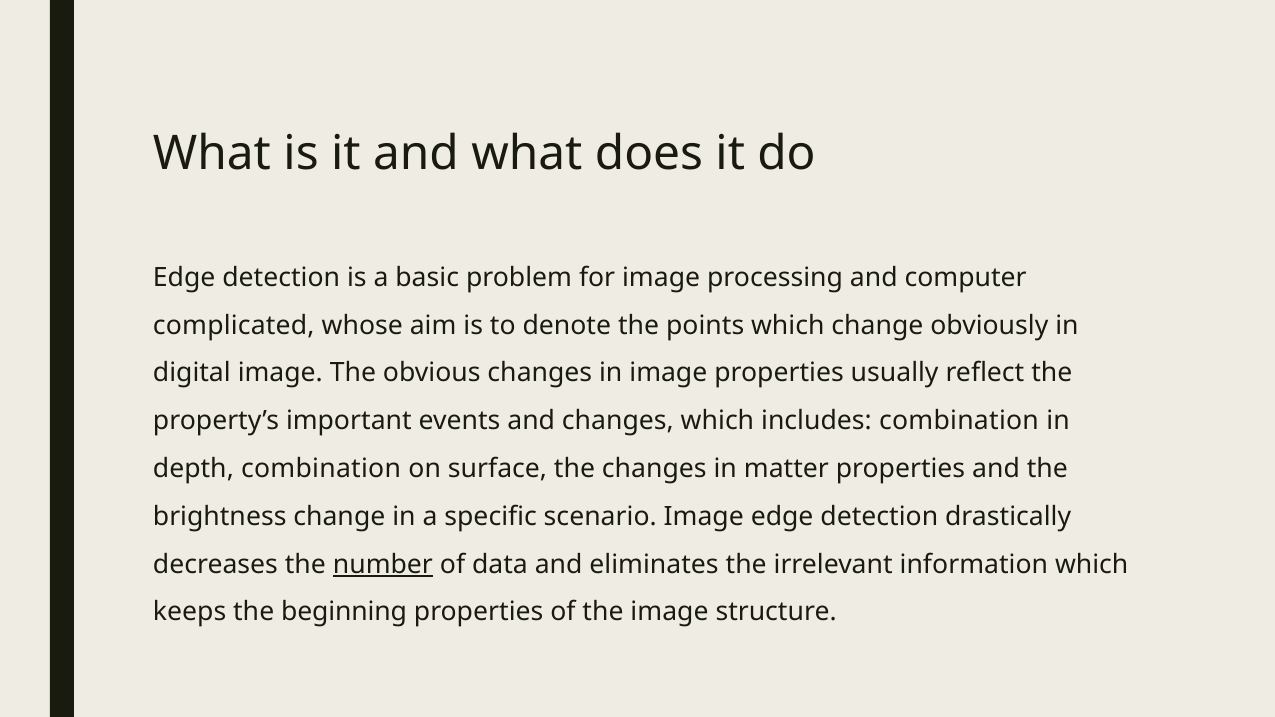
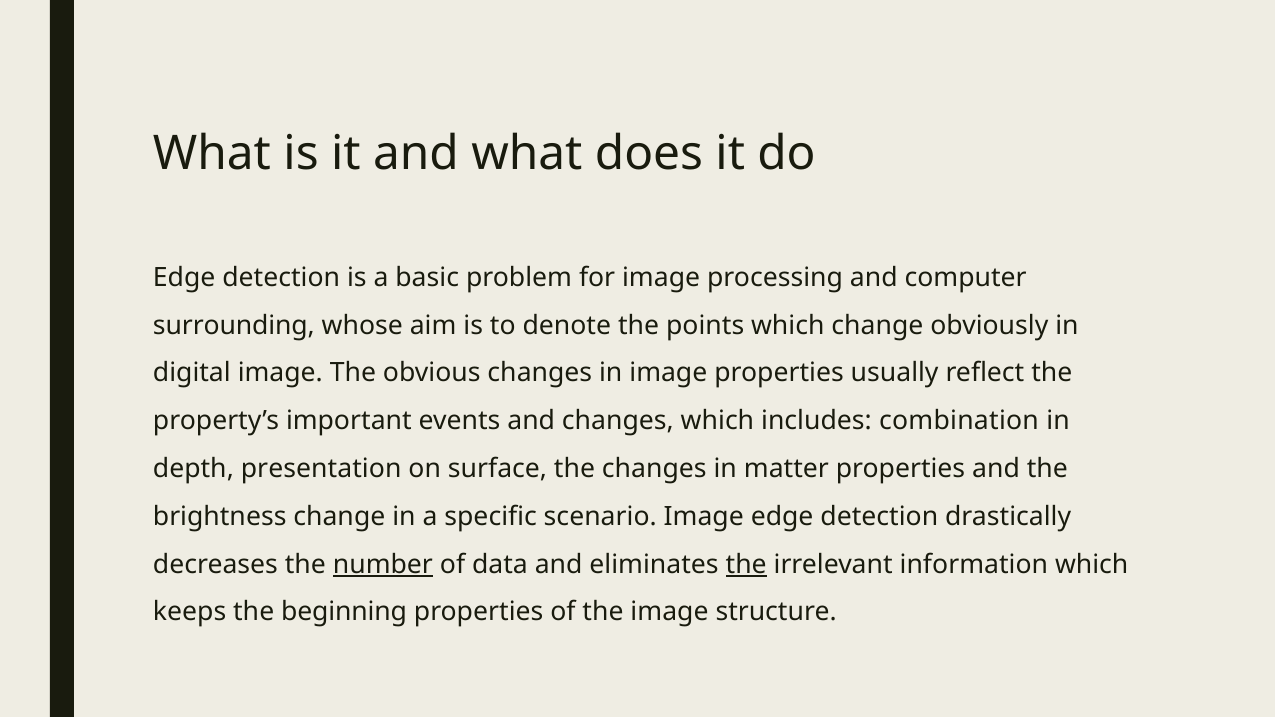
complicated: complicated -> surrounding (234, 325)
depth combination: combination -> presentation (321, 469)
the underline: none -> present (746, 564)
